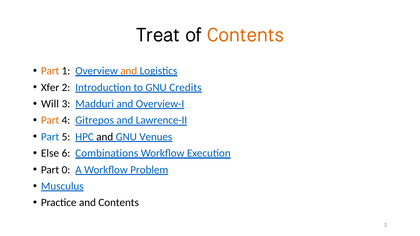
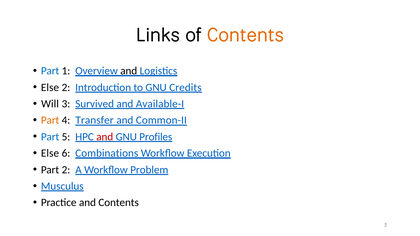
Treat: Treat -> Links (158, 35)
Part colour: orange -> blue (50, 71)
and colour: orange -> black (129, 71)
Xfer: Xfer -> Else (50, 87)
Madduri: Madduri -> Survived (95, 104)
Overview-I: Overview-I -> Available-I (160, 104)
Gitrepos: Gitrepos -> Transfer (95, 120)
Lawrence-II: Lawrence-II -> Common-II (161, 120)
and colour: black -> red (105, 137)
Venues: Venues -> Profiles (156, 137)
Part 0: 0 -> 2 (66, 170)
